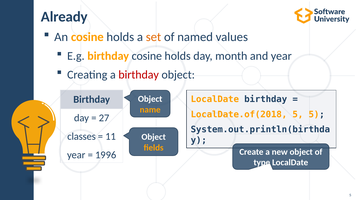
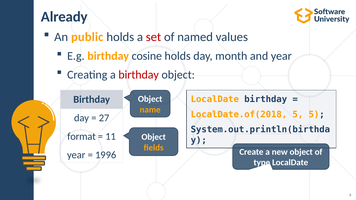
An cosine: cosine -> public (87, 37)
set colour: orange -> red (154, 37)
classes: classes -> format (82, 137)
